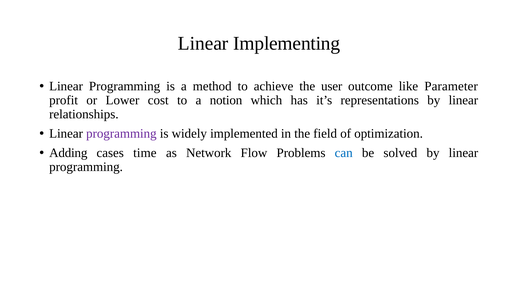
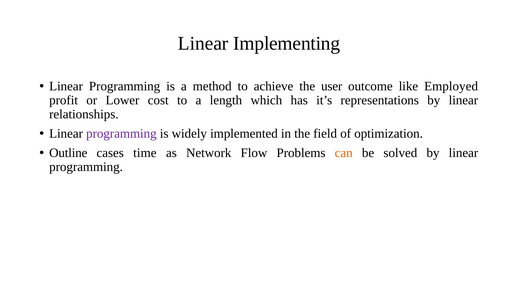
Parameter: Parameter -> Employed (451, 86)
notion: notion -> length (226, 100)
Adding: Adding -> Outline (68, 153)
can colour: blue -> orange (344, 153)
